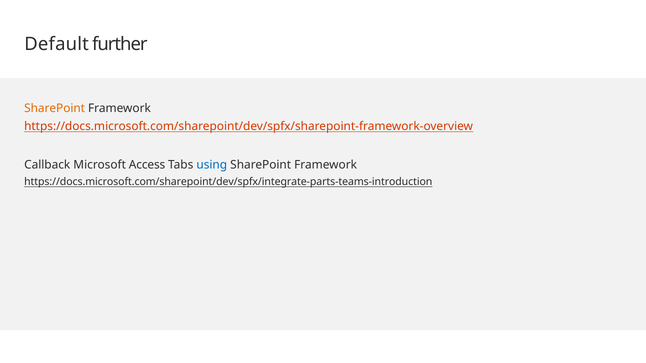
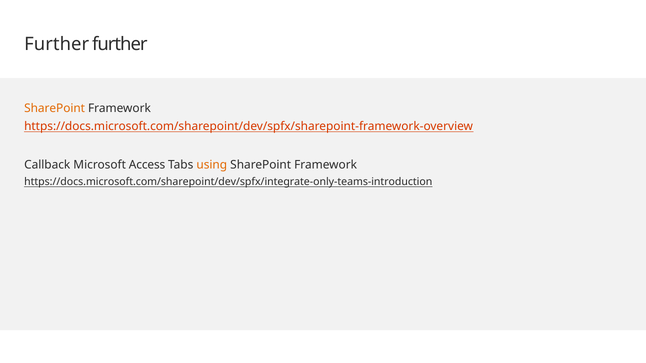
Default: Default -> Further (57, 44)
using colour: blue -> orange (212, 165)
https://docs.microsoft.com/sharepoint/dev/spfx/integrate-parts-teams-introduction: https://docs.microsoft.com/sharepoint/dev/spfx/integrate-parts-teams-introduction -> https://docs.microsoft.com/sharepoint/dev/spfx/integrate-only-teams-introduction (228, 182)
